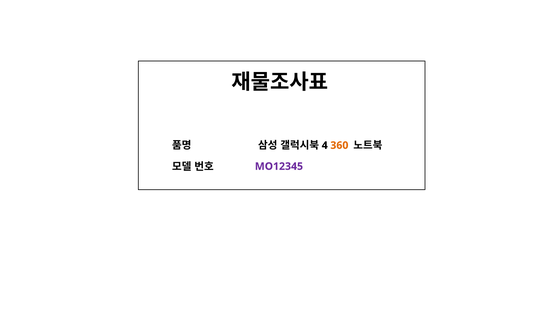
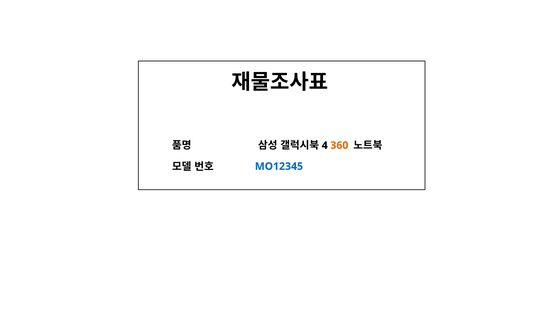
MO12345 colour: purple -> blue (279, 166)
